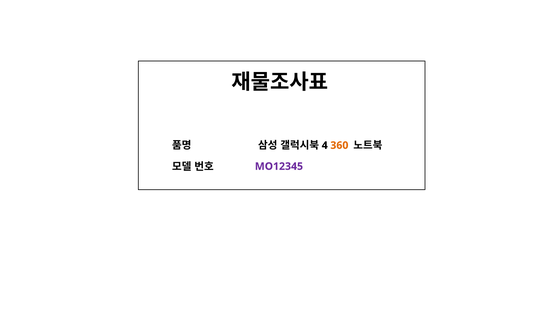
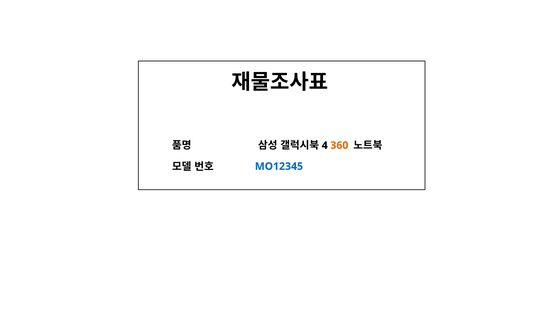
MO12345 colour: purple -> blue (279, 166)
